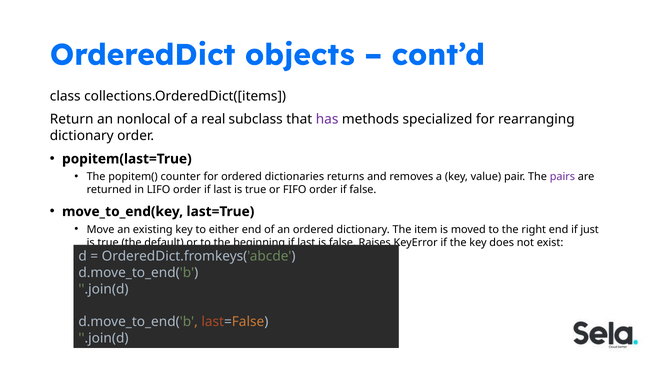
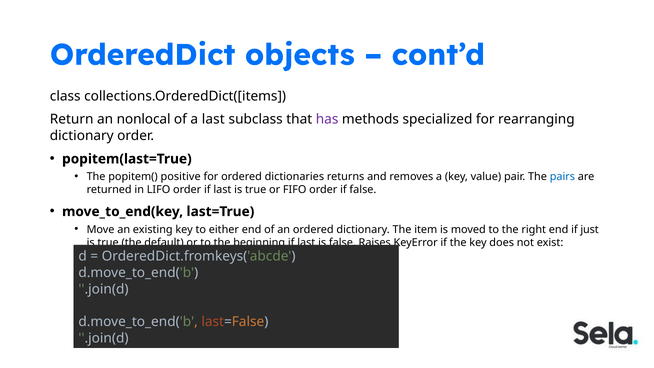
a real: real -> last (213, 119)
counter: counter -> positive (181, 177)
pairs colour: purple -> blue (562, 177)
